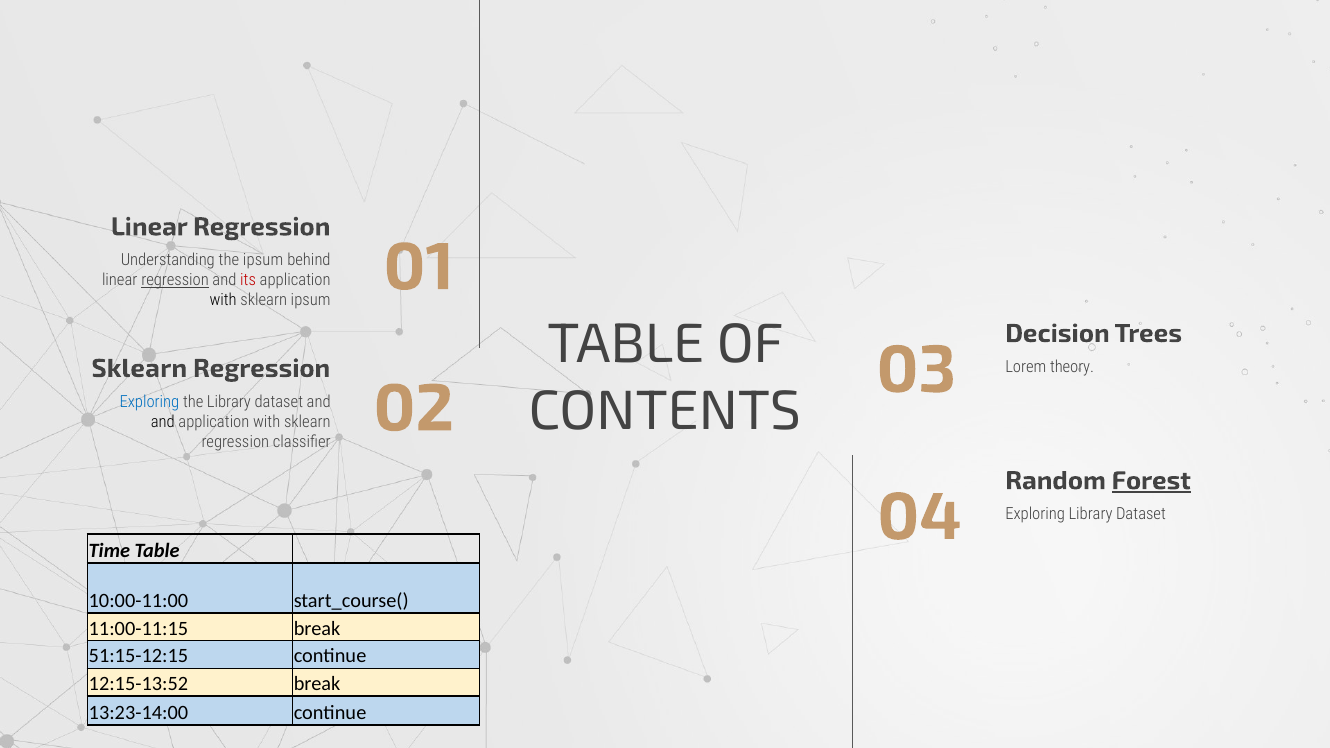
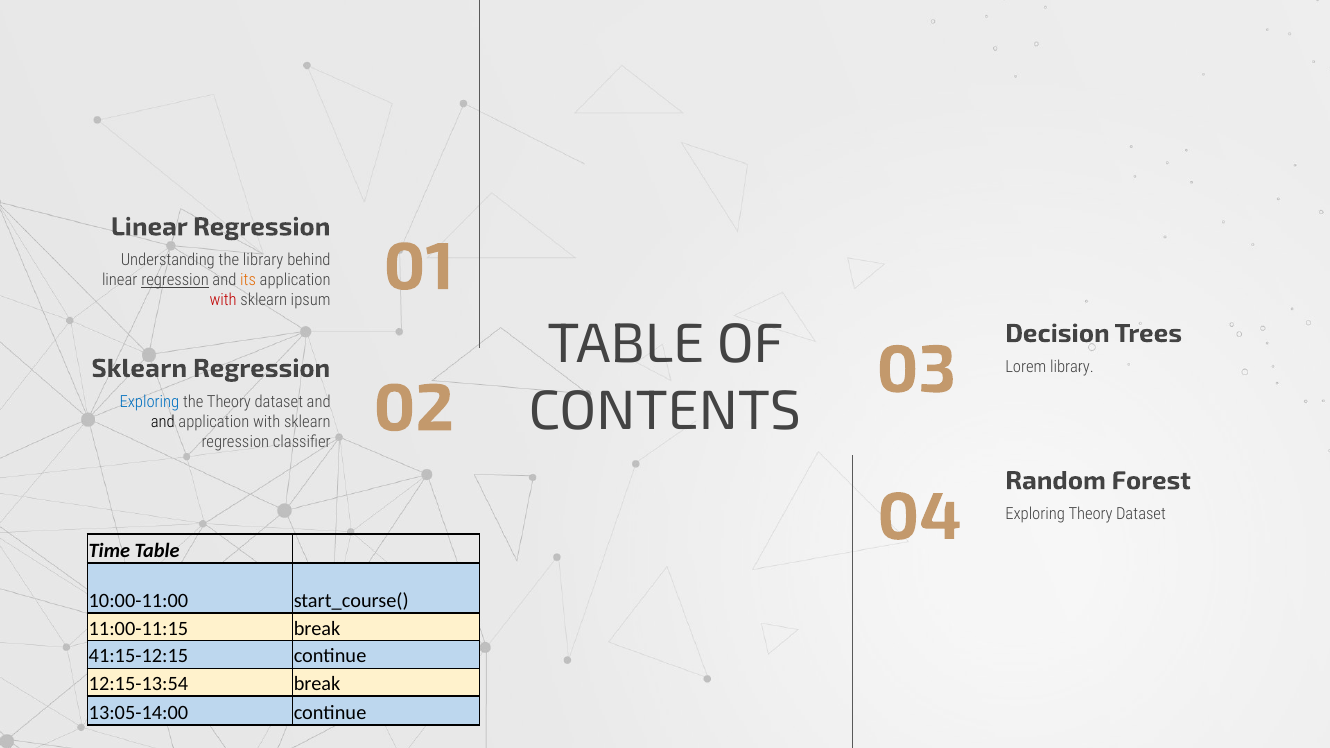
the ipsum: ipsum -> library (263, 260)
its colour: red -> orange (248, 280)
with colour: black -> red (223, 300)
Lorem theory: theory -> library (1072, 367)
the Library: Library -> Theory (229, 402)
Forest underline: present -> none (1151, 481)
Exploring Library: Library -> Theory (1091, 514)
51:15-12:15: 51:15-12:15 -> 41:15-12:15 (138, 656)
12:15-13:52: 12:15-13:52 -> 12:15-13:54 (138, 684)
13:23-14:00: 13:23-14:00 -> 13:05-14:00 (138, 713)
